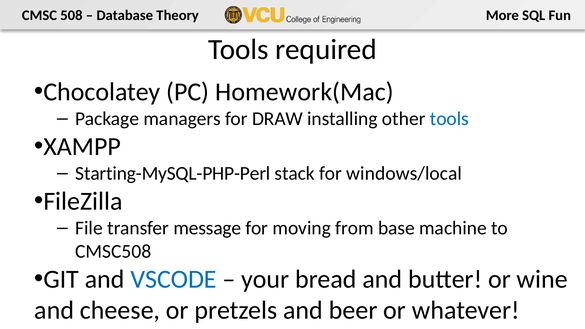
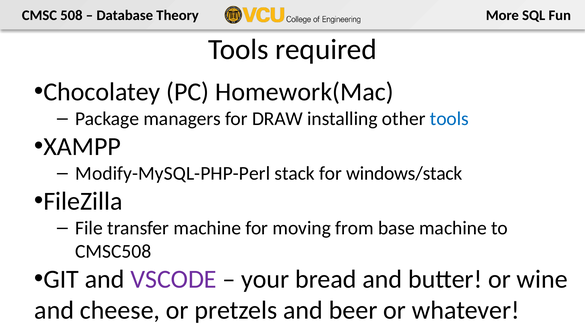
Starting-MySQL-PHP-Perl: Starting-MySQL-PHP-Perl -> Modify-MySQL-PHP-Perl (173, 173)
windows/local: windows/local -> windows/stack (404, 173)
transfer message: message -> machine (207, 228)
VSCODE colour: blue -> purple (174, 279)
